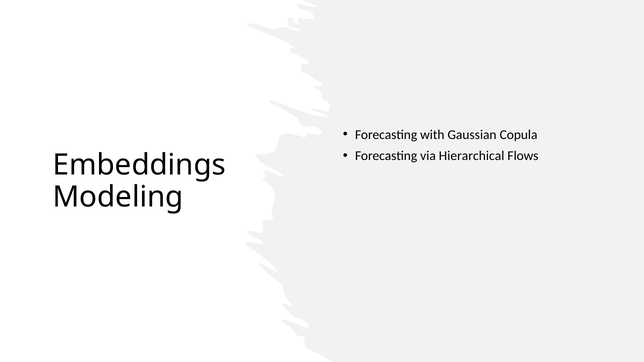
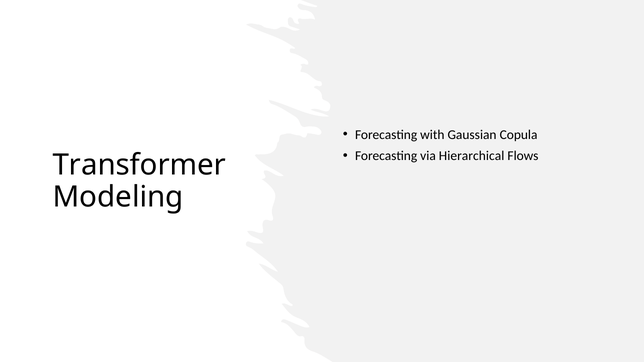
Embeddings: Embeddings -> Transformer (139, 165)
